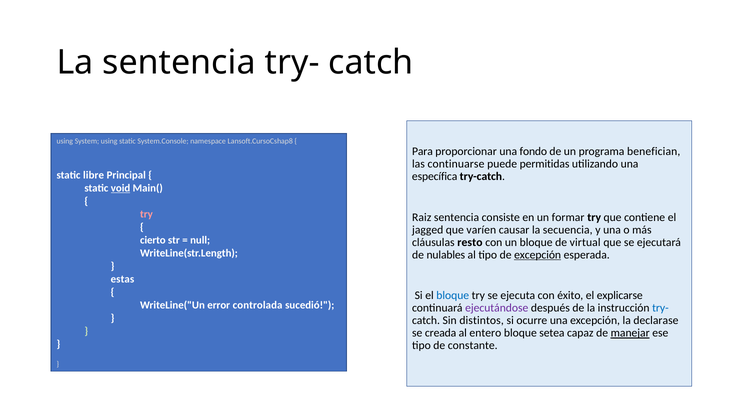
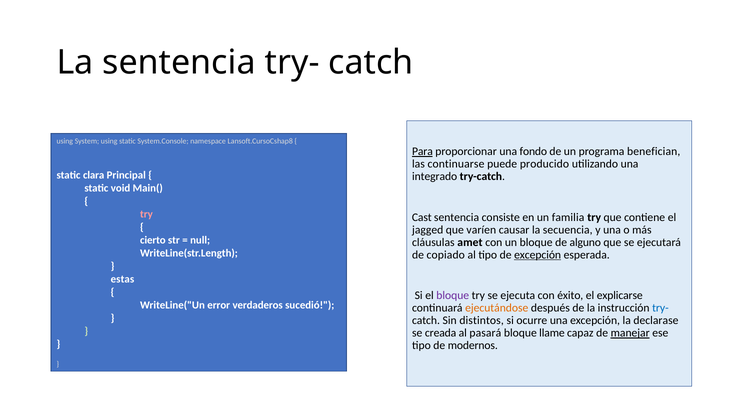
Para underline: none -> present (422, 151)
permitidas: permitidas -> producido (544, 164)
libre: libre -> clara (94, 175)
específica: específica -> integrado (435, 177)
void underline: present -> none (121, 188)
Raiz: Raiz -> Cast (422, 217)
formar: formar -> familia (568, 217)
resto: resto -> amet (470, 242)
virtual: virtual -> alguno (585, 242)
nulables: nulables -> copiado (446, 255)
bloque colour: blue -> purple (453, 295)
controlada: controlada -> verdaderos (258, 305)
ejecutándose colour: purple -> orange (497, 308)
entero: entero -> pasará (485, 333)
setea: setea -> llame (552, 333)
constante: constante -> modernos (473, 346)
